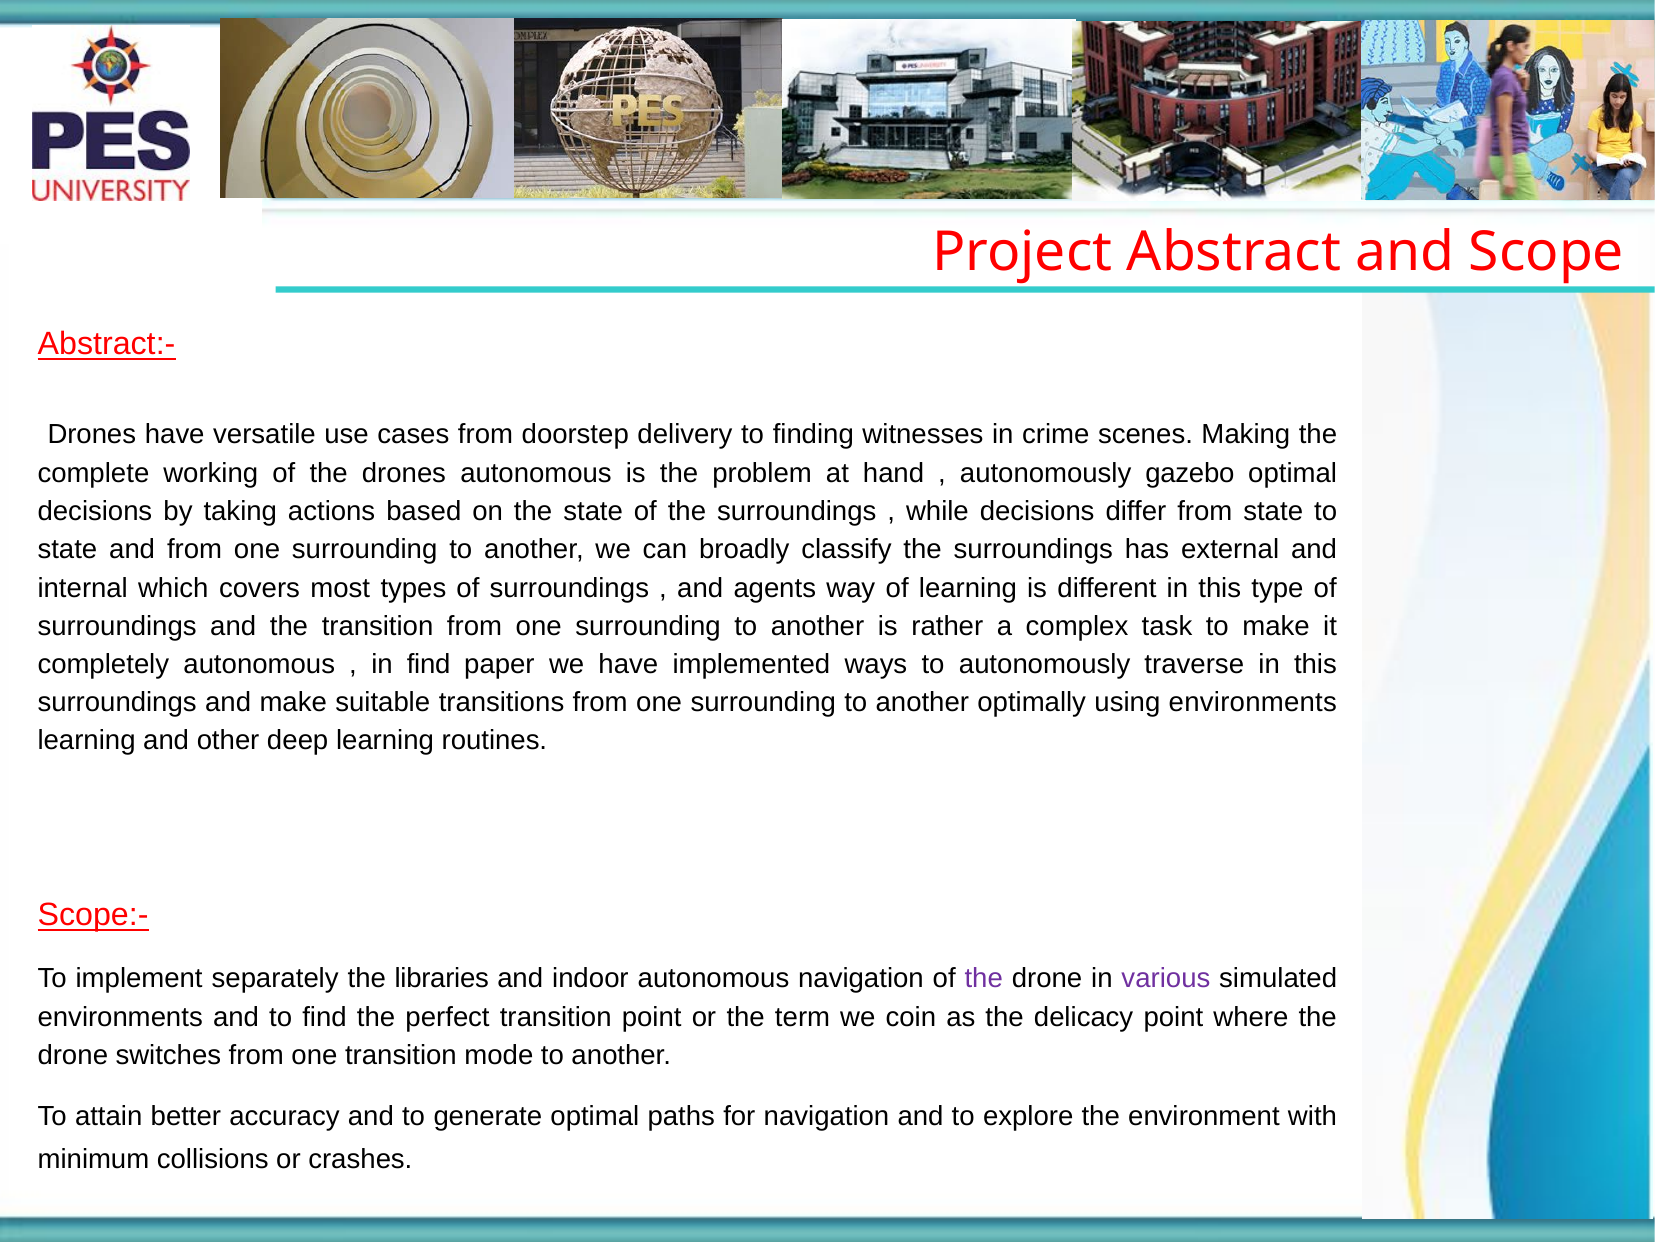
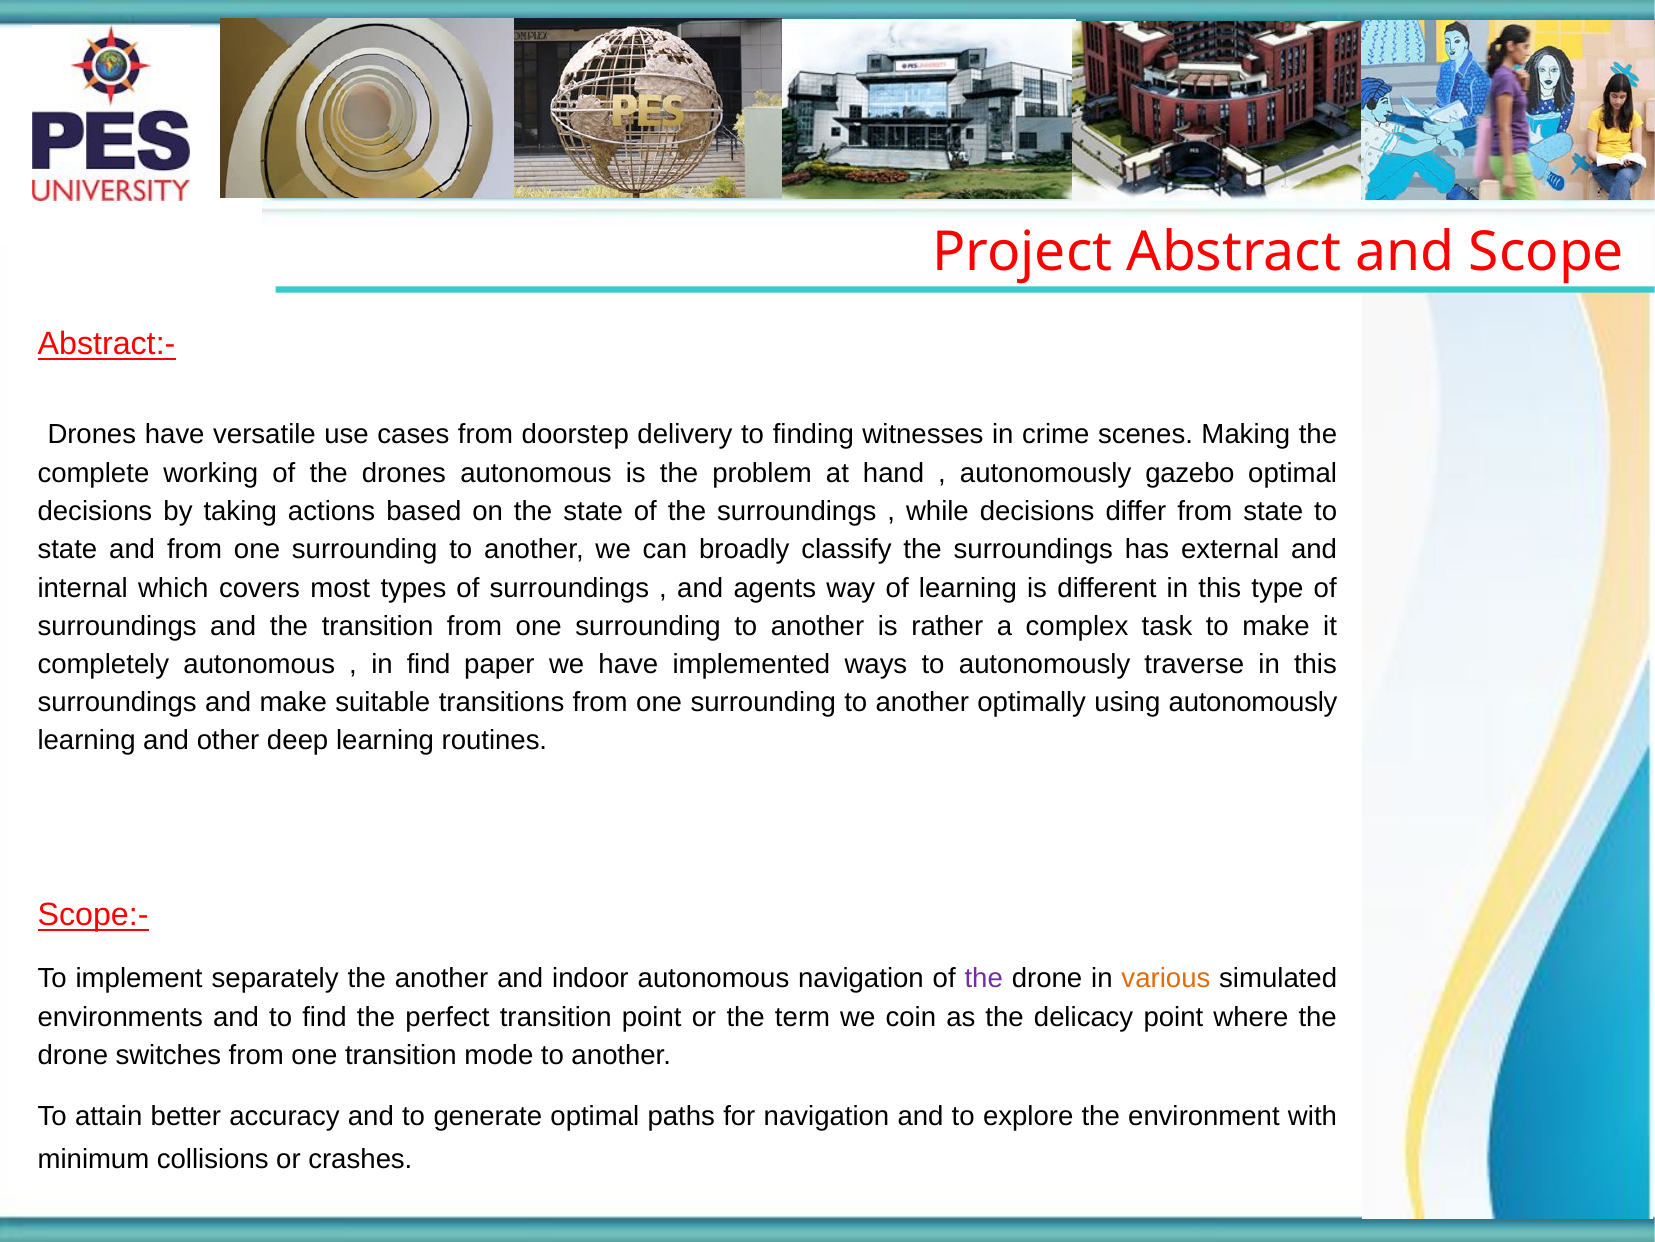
using environments: environments -> autonomously (1253, 702)
the libraries: libraries -> another (442, 978)
various colour: purple -> orange (1166, 978)
